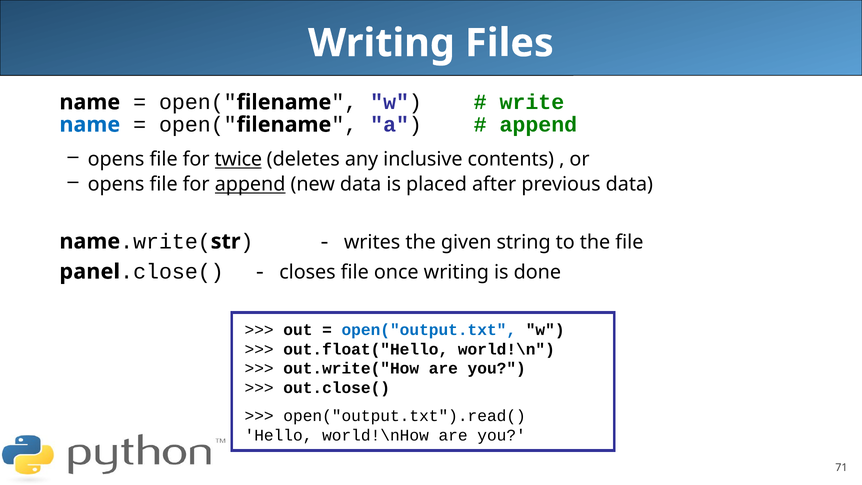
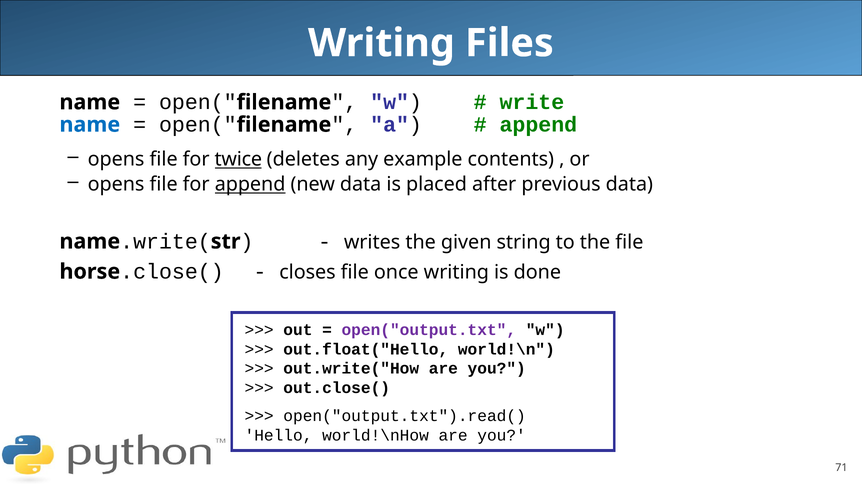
inclusive: inclusive -> example (423, 159)
panel: panel -> horse (90, 272)
open("output.txt colour: blue -> purple (429, 330)
